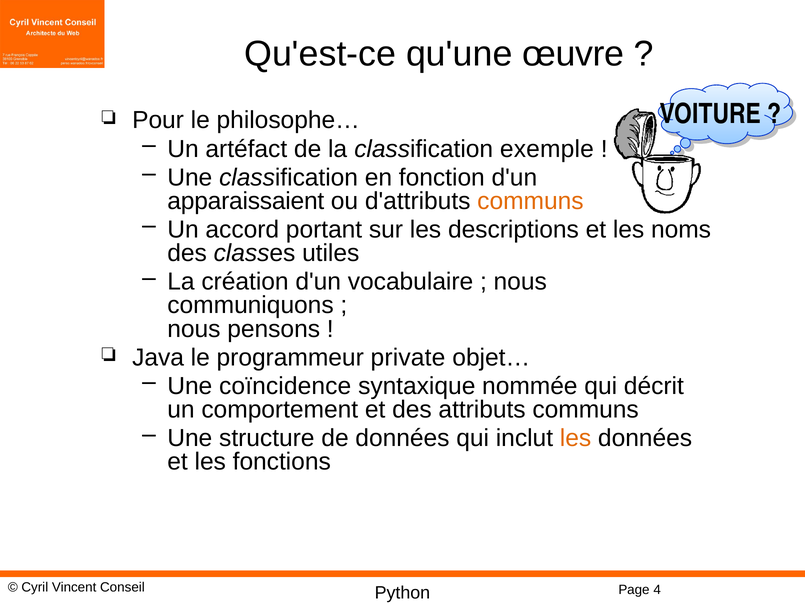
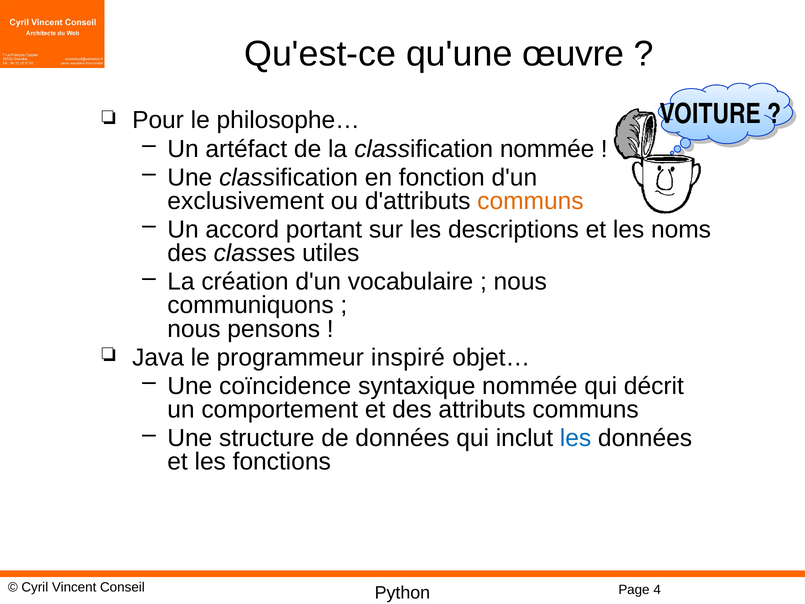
classification exemple: exemple -> nommée (547, 149)
apparaissaient: apparaissaient -> exclusivement (246, 201)
private: private -> inspiré (408, 357)
les colour: orange -> blue (576, 438)
